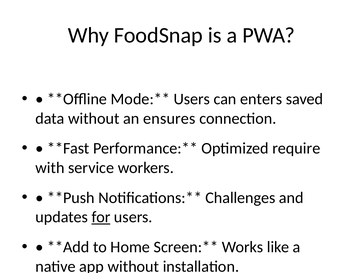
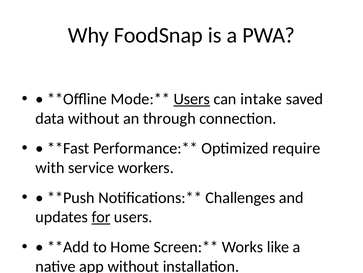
Users underline: none -> present (192, 99)
enters: enters -> intake (261, 99)
ensures: ensures -> through (169, 118)
